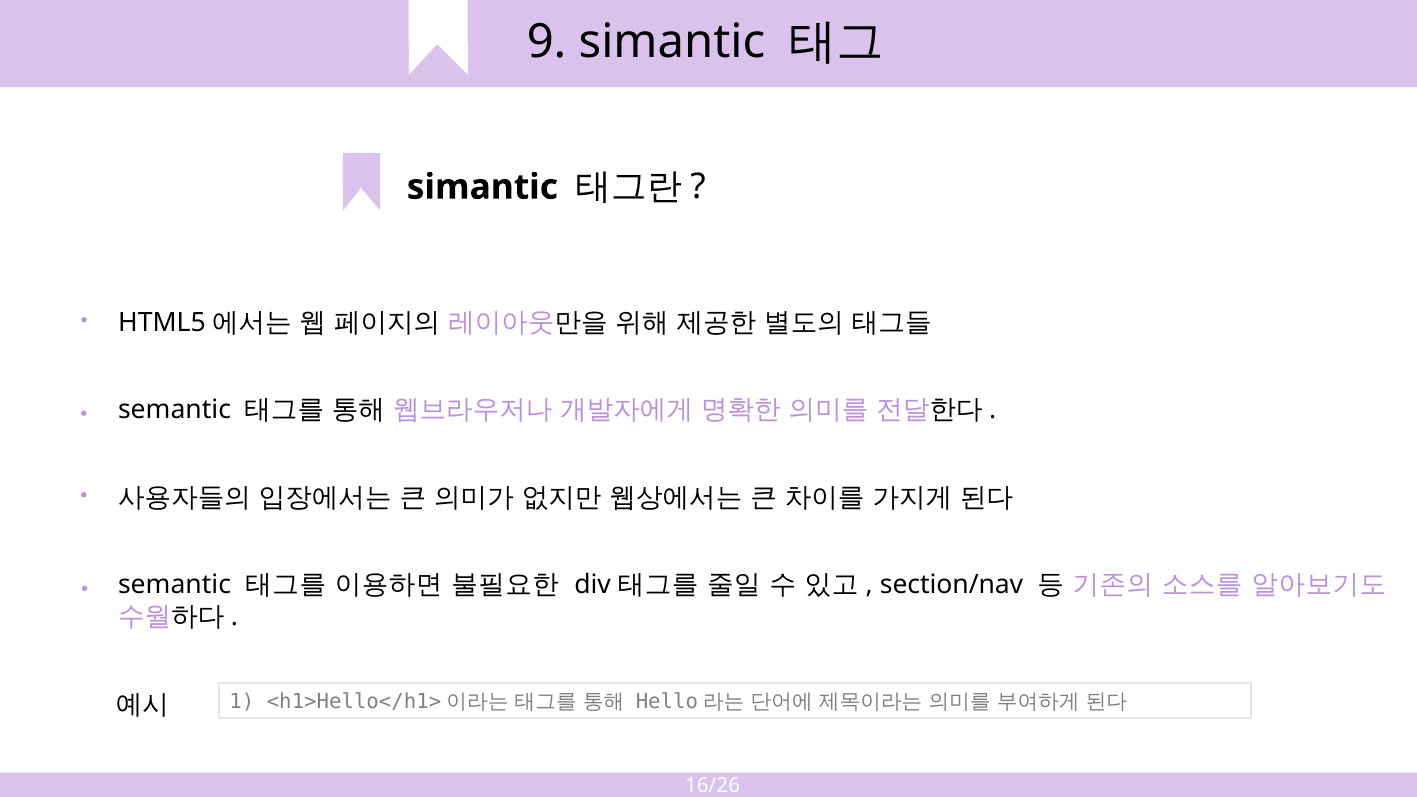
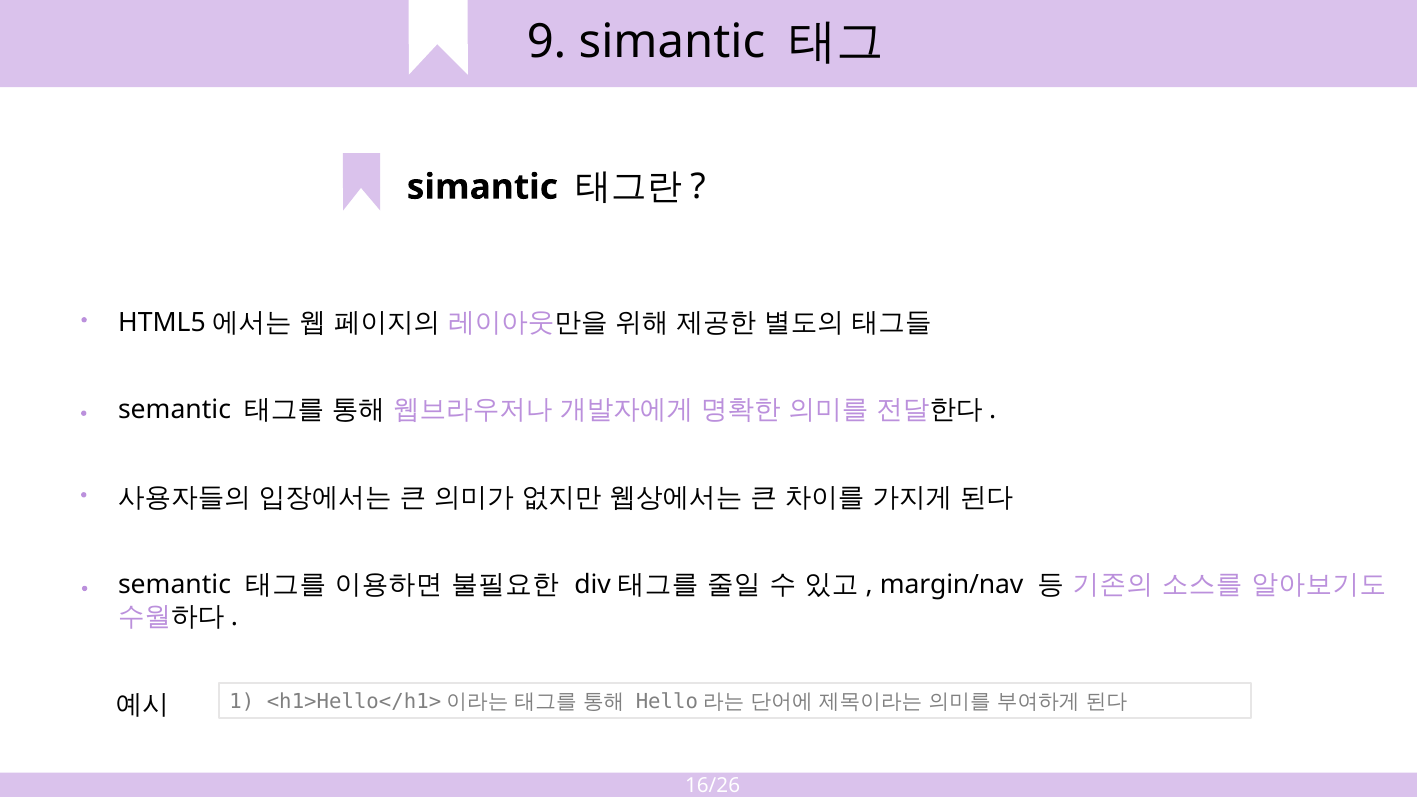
section/nav: section/nav -> margin/nav (952, 585)
